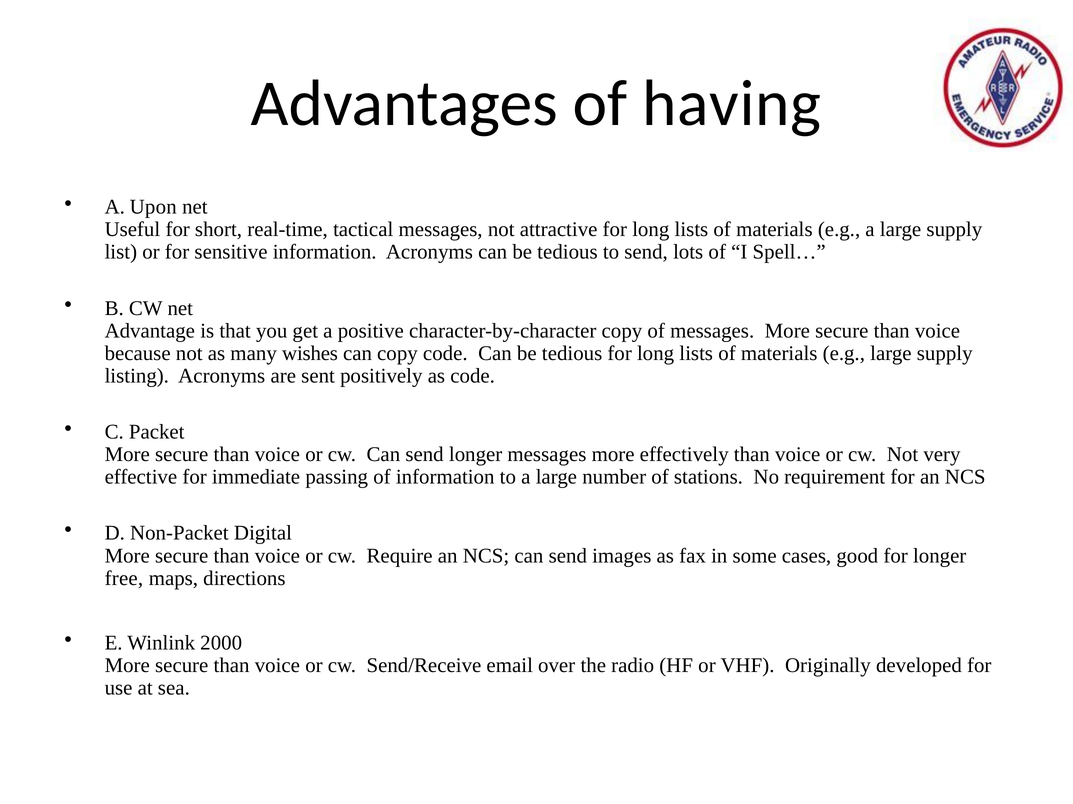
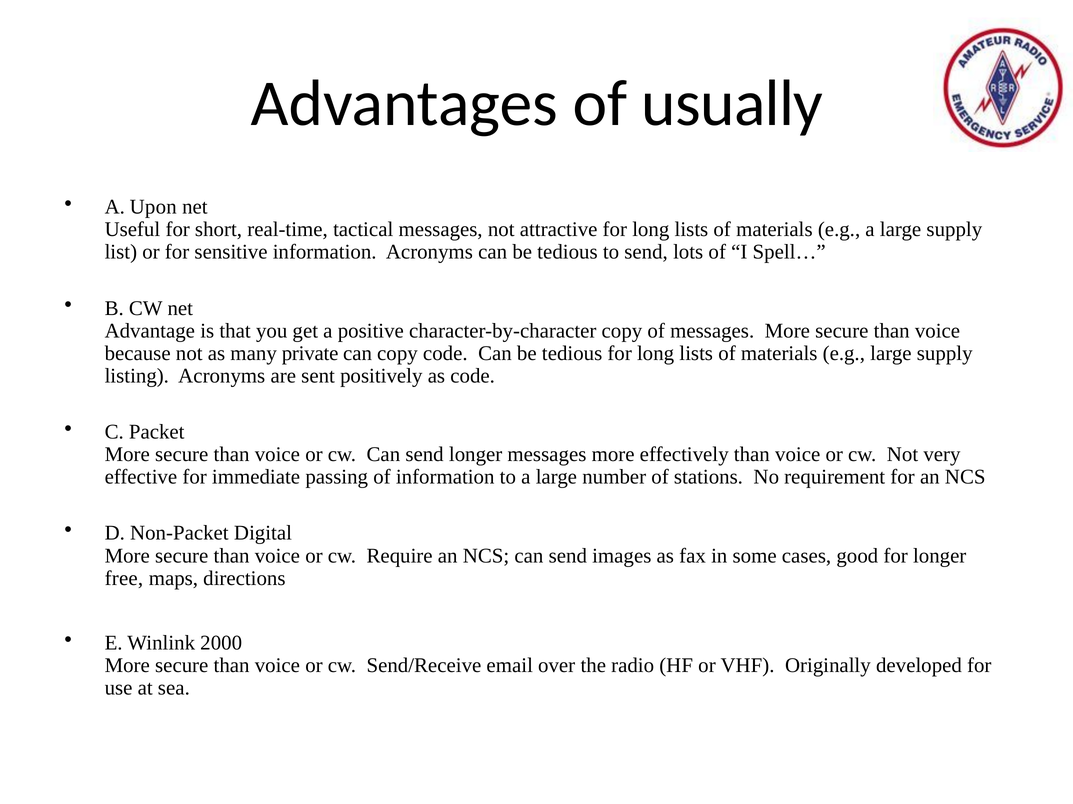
having: having -> usually (732, 104)
wishes: wishes -> private (310, 354)
